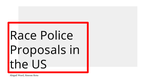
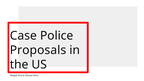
Race: Race -> Case (23, 36)
